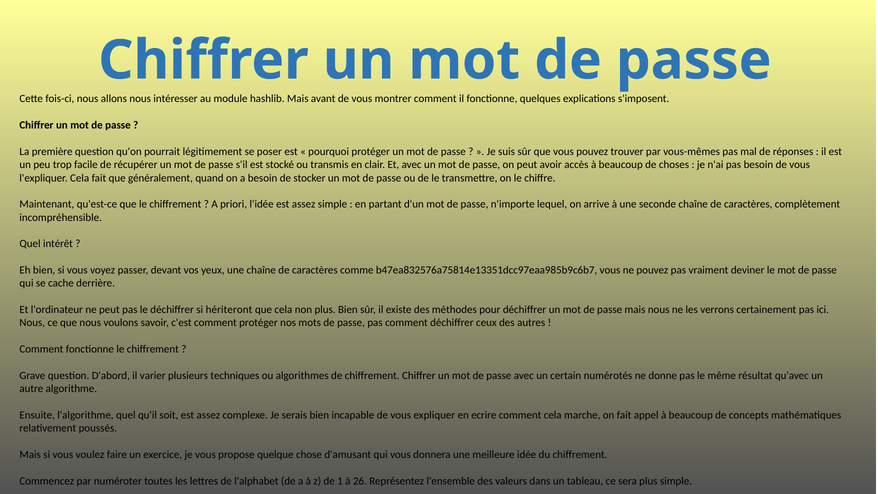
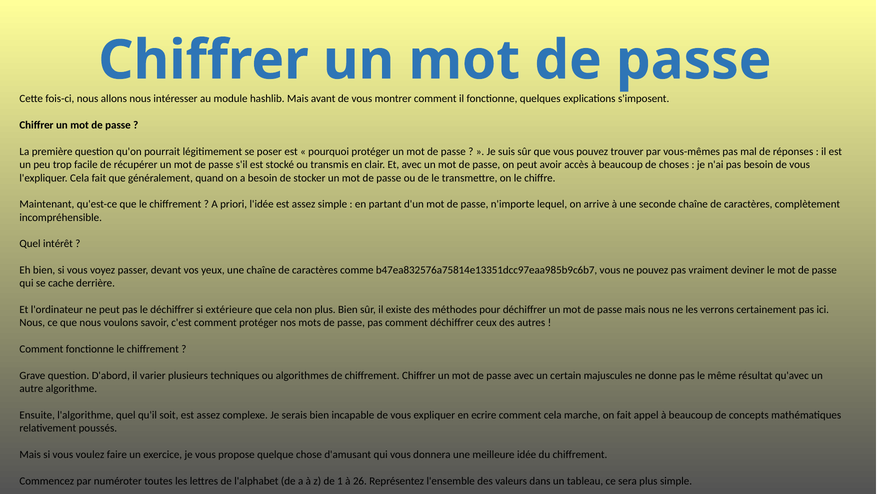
hériteront: hériteront -> extérieure (229, 310)
numérotés: numérotés -> majuscules (608, 375)
